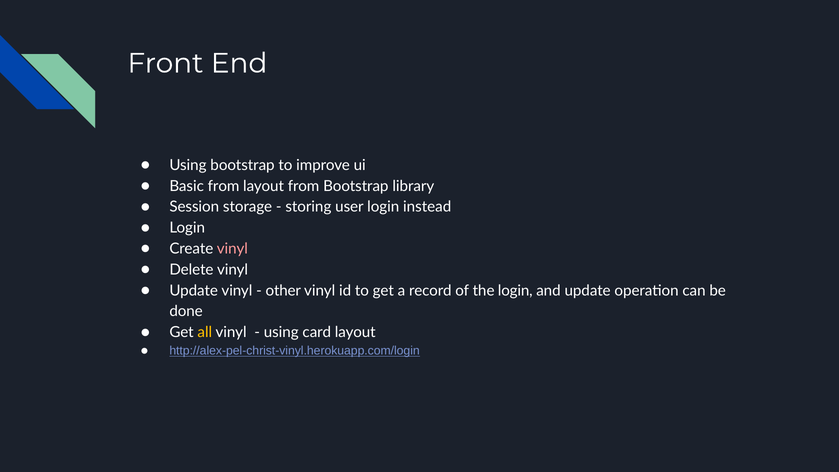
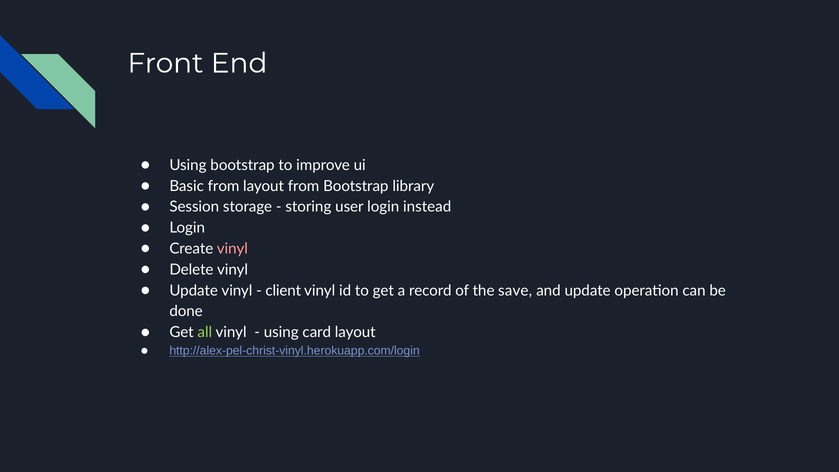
other: other -> client (283, 291)
the login: login -> save (515, 291)
all colour: yellow -> light green (205, 332)
